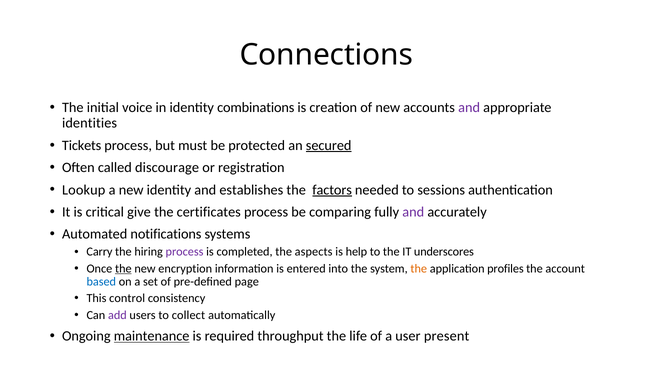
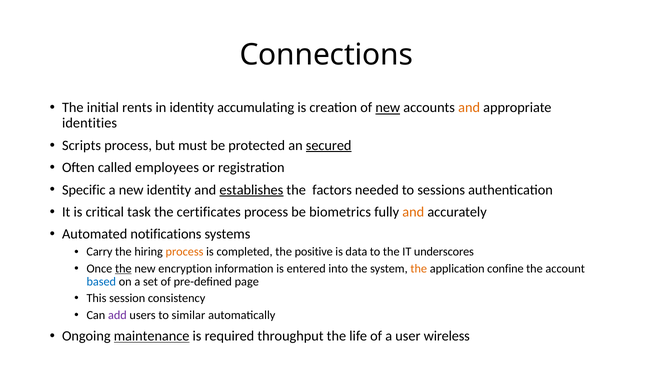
voice: voice -> rents (137, 108)
combinations: combinations -> accumulating (256, 108)
new underline: none -> present (388, 108)
and colour: purple -> orange (469, 108)
Tickets: Tickets -> Scripts (82, 146)
discourage: discourage -> employees (167, 168)
Lookup: Lookup -> Specific (84, 190)
establishes underline: none -> present (251, 190)
factors underline: present -> none (332, 190)
give: give -> task (139, 212)
comparing: comparing -> biometrics (340, 212)
and colour: purple -> orange (413, 212)
process colour: purple -> orange (185, 252)
aspects: aspects -> positive (314, 252)
help: help -> data (356, 252)
profiles: profiles -> confine (505, 269)
control: control -> session (127, 299)
collect: collect -> similar (188, 315)
present: present -> wireless (447, 336)
